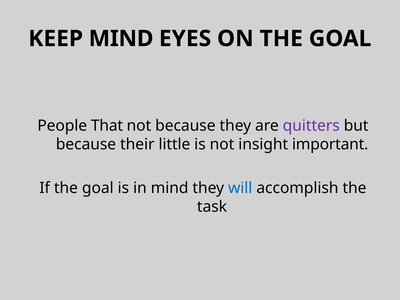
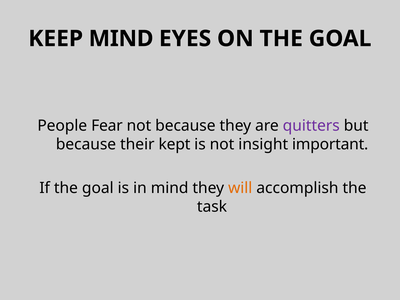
That: That -> Fear (107, 126)
little: little -> kept (174, 144)
will colour: blue -> orange (240, 188)
